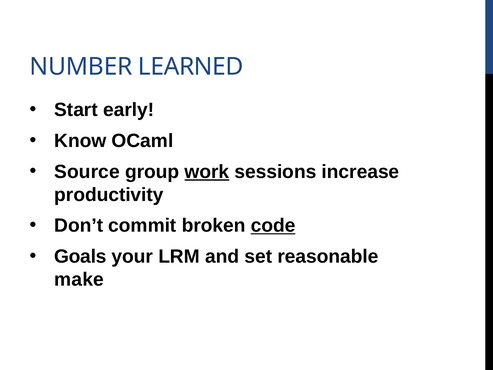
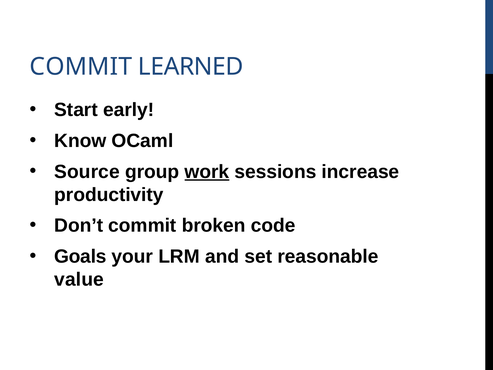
NUMBER: NUMBER -> COMMIT (81, 67)
code underline: present -> none (273, 225)
make: make -> value (79, 279)
